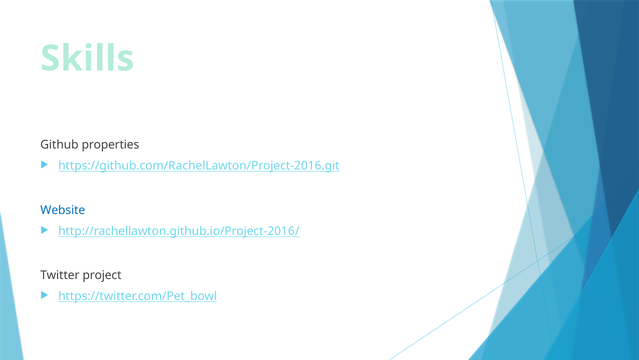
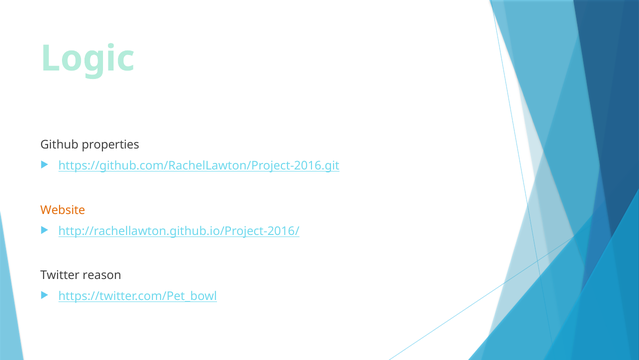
Skills: Skills -> Logic (88, 58)
Website colour: blue -> orange (63, 210)
project: project -> reason (102, 275)
